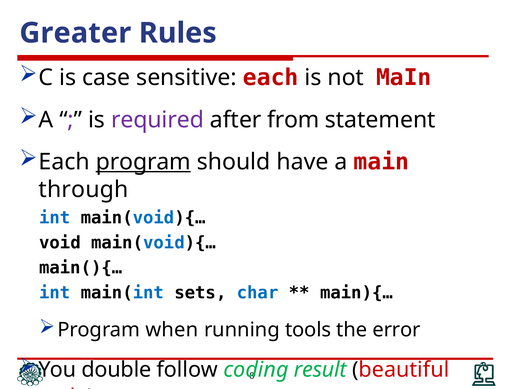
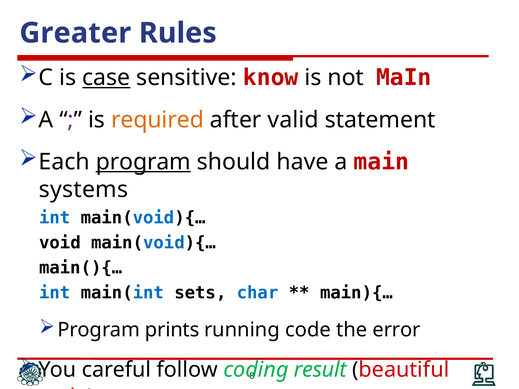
case underline: none -> present (106, 78)
sensitive each: each -> know (271, 78)
required colour: purple -> orange (157, 120)
from: from -> valid (293, 120)
through: through -> systems (84, 190)
when: when -> prints (172, 330)
running tools: tools -> code (308, 330)
double: double -> careful (116, 370)
